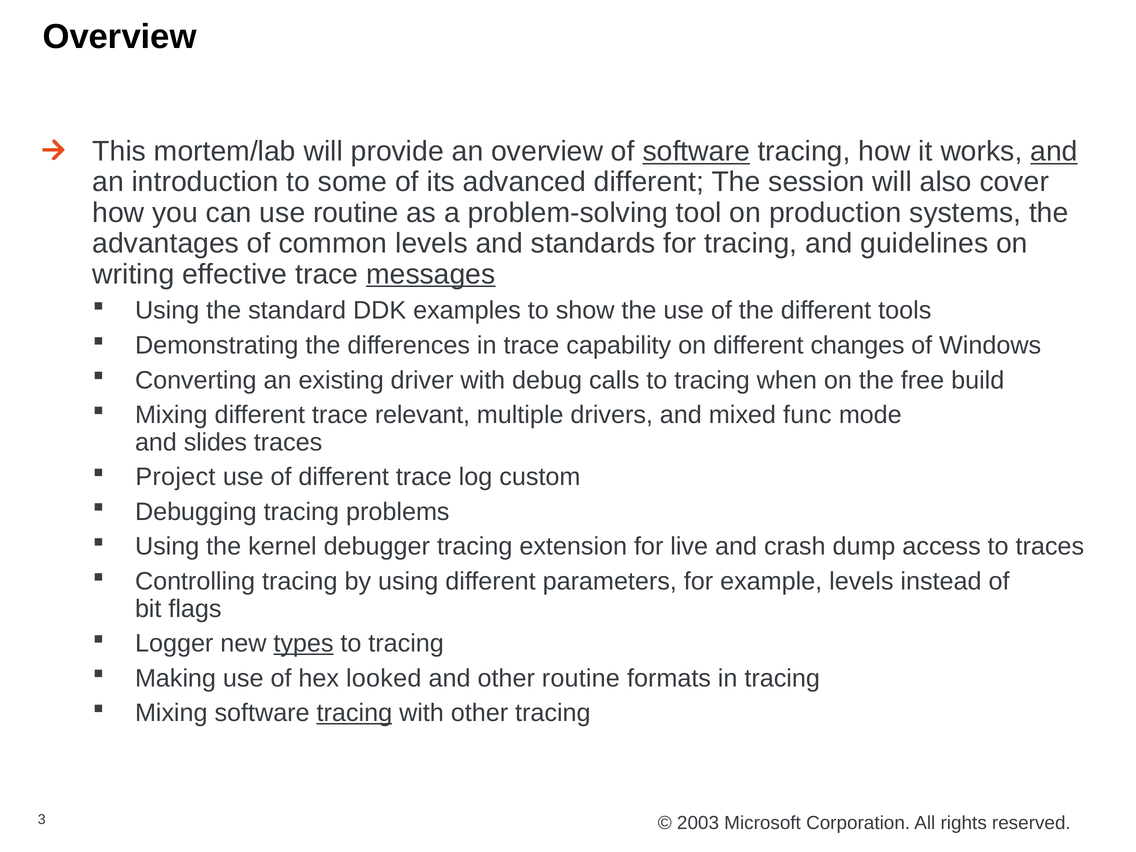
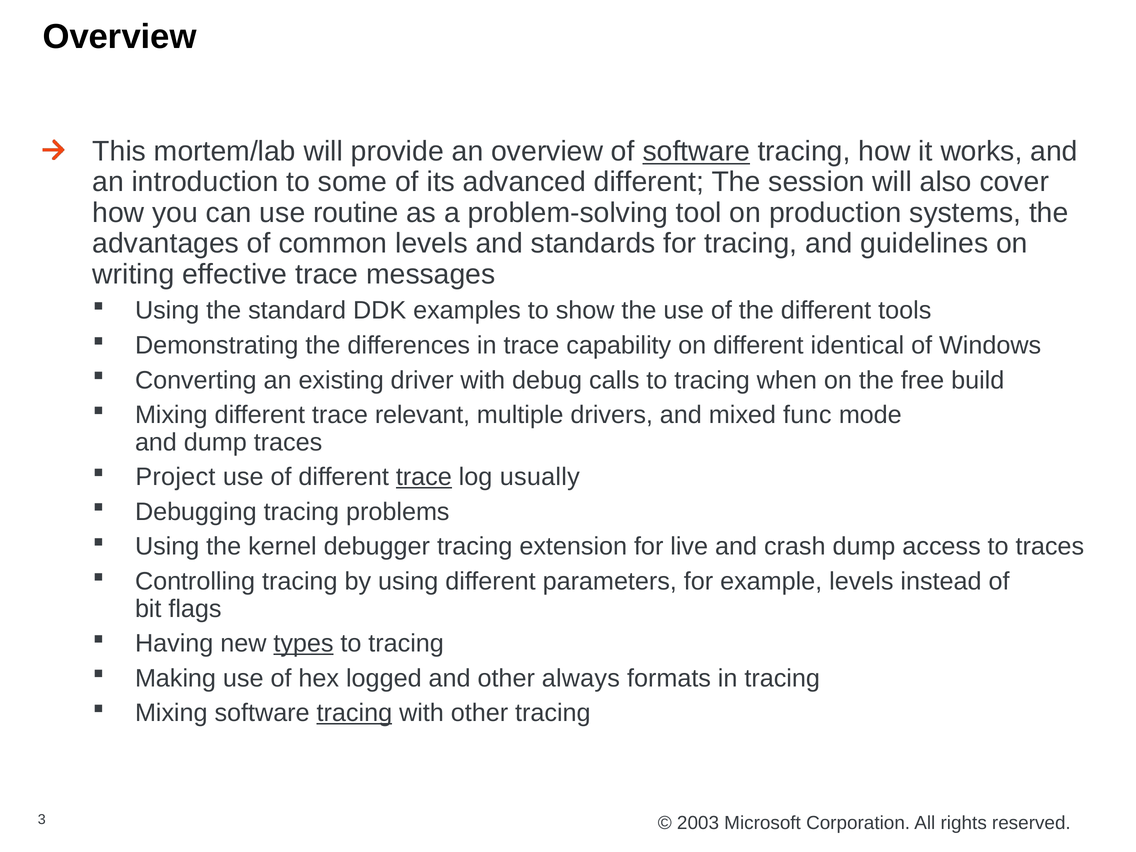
and underline: present -> none (1054, 151)
messages underline: present -> none (431, 274)
changes: changes -> identical (857, 345)
and slides: slides -> dump (215, 442)
trace underline: none -> present (424, 477)
custom: custom -> usually (540, 477)
Logger: Logger -> Having (174, 643)
looked: looked -> logged (384, 678)
other routine: routine -> always (581, 678)
